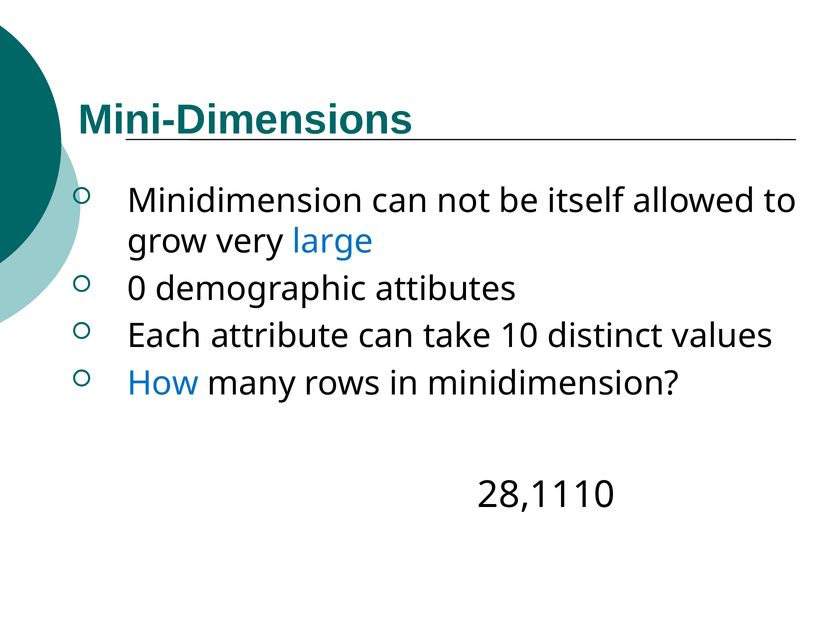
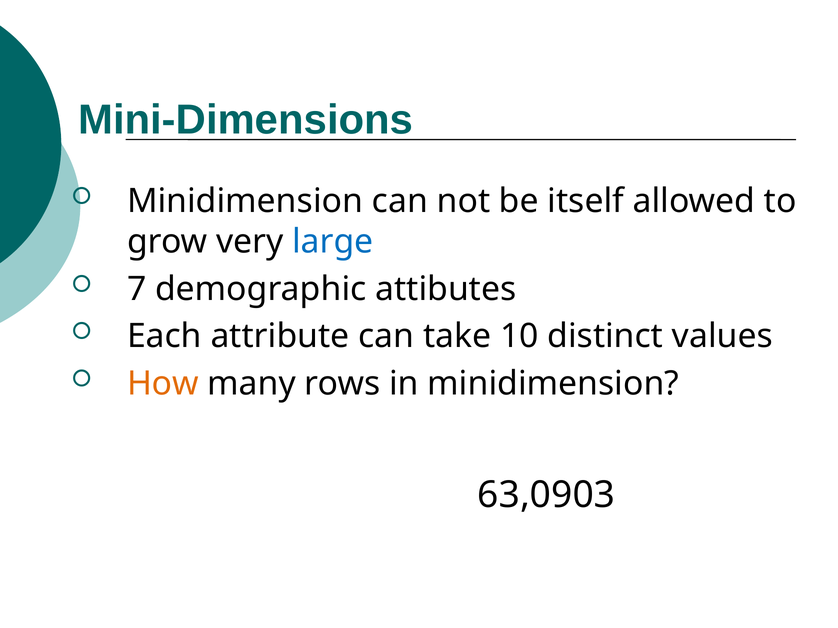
0: 0 -> 7 (137, 289)
How colour: blue -> orange (163, 384)
28,1110: 28,1110 -> 63,0903 (546, 496)
